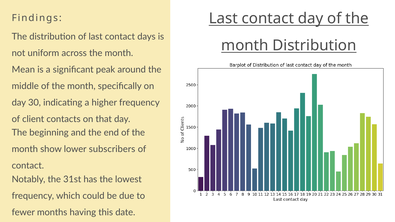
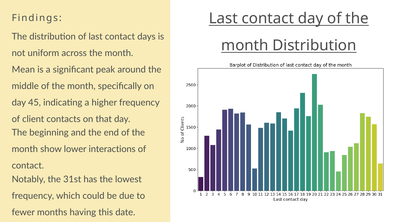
30: 30 -> 45 (35, 103)
subscribers: subscribers -> interactions (112, 149)
